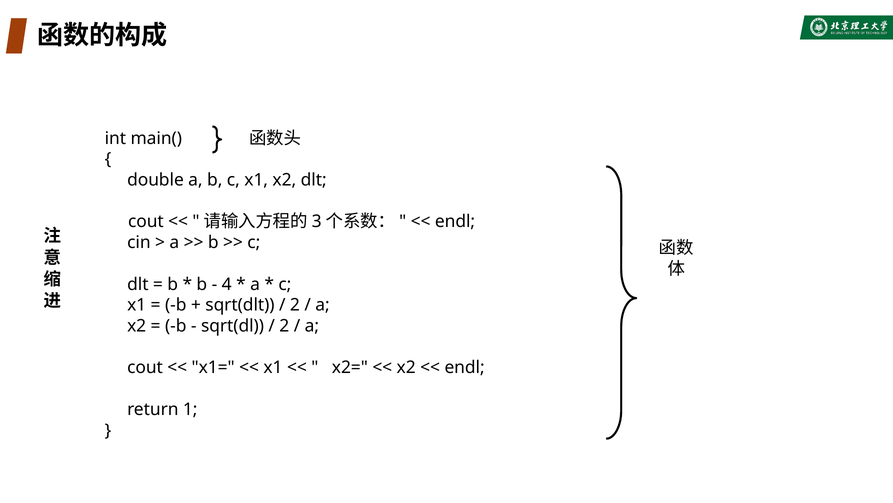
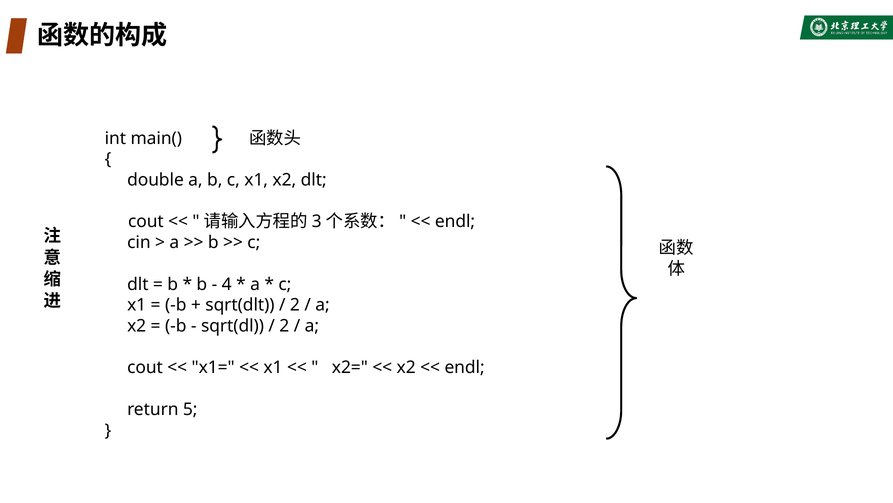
1: 1 -> 5 (190, 409)
